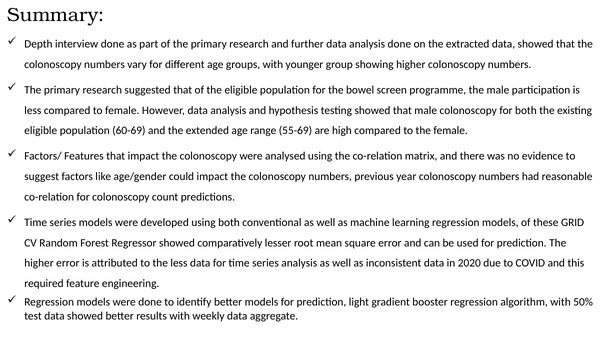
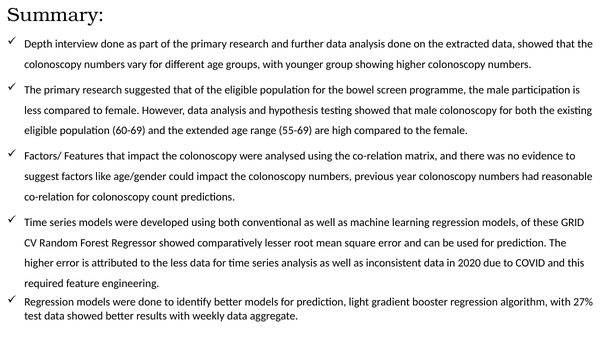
50%: 50% -> 27% (583, 302)
